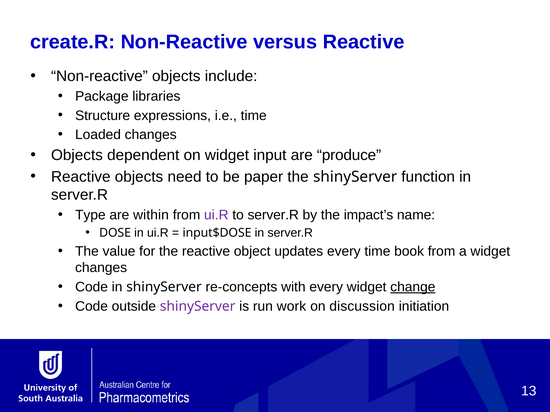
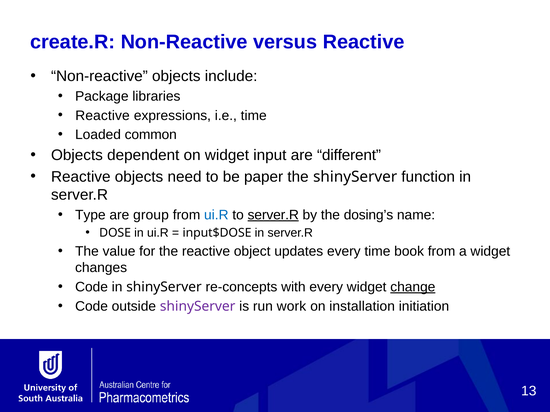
Structure: Structure -> Reactive (103, 116)
Loaded changes: changes -> common (151, 135)
produce: produce -> different (349, 155)
within: within -> group (151, 215)
ui.R colour: purple -> blue (216, 215)
server.R underline: none -> present (273, 215)
impact’s: impact’s -> dosing’s (369, 215)
discussion: discussion -> installation (362, 307)
